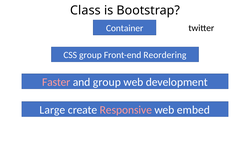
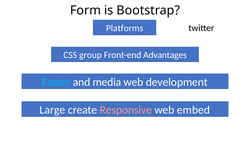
Class: Class -> Form (85, 10)
Container: Container -> Platforms (125, 28)
Reordering: Reordering -> Advantages (165, 55)
Faster colour: pink -> light blue (56, 82)
and group: group -> media (107, 82)
